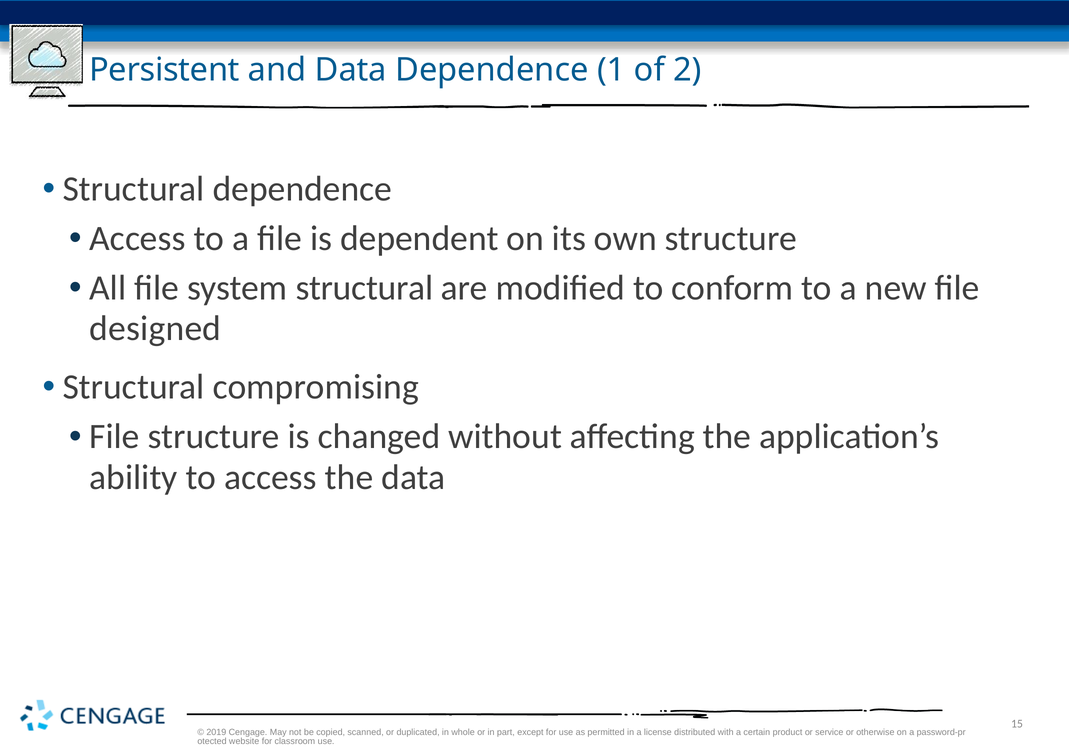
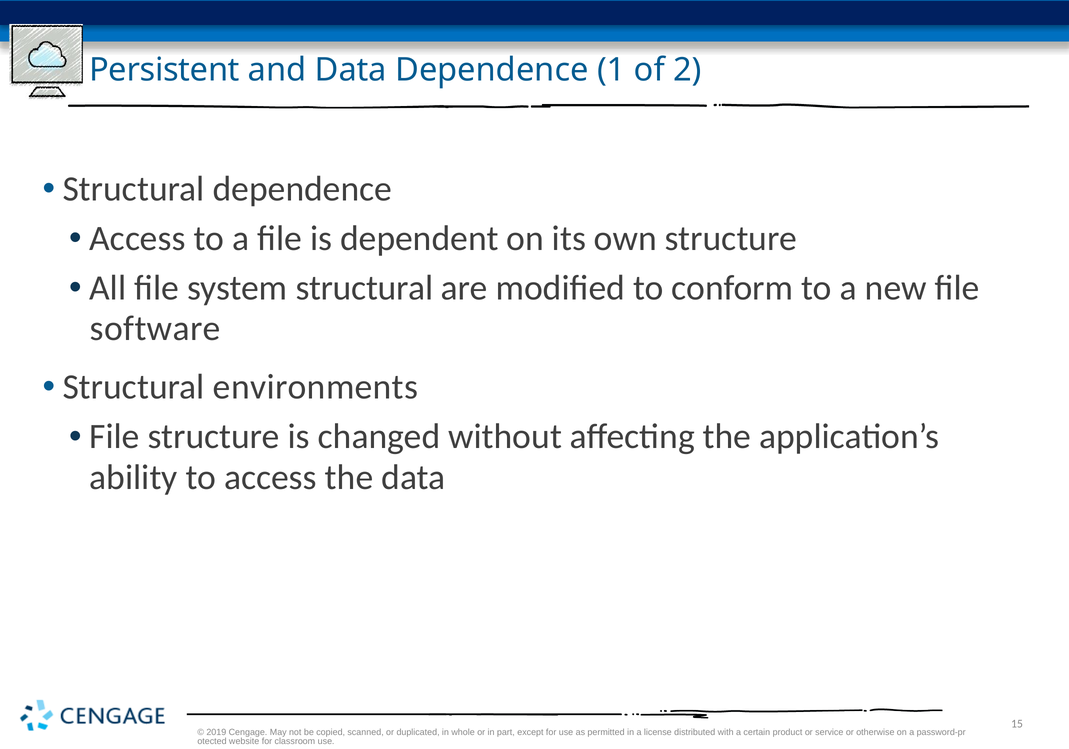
designed: designed -> software (155, 328)
compromising: compromising -> environments (316, 387)
